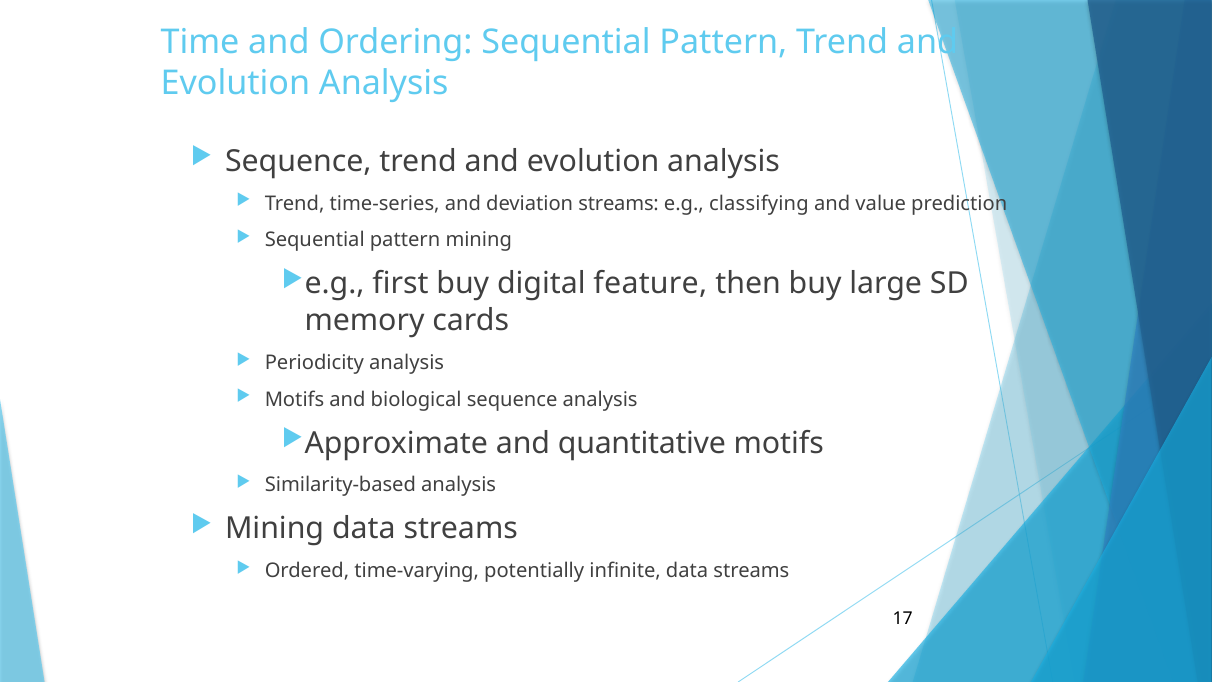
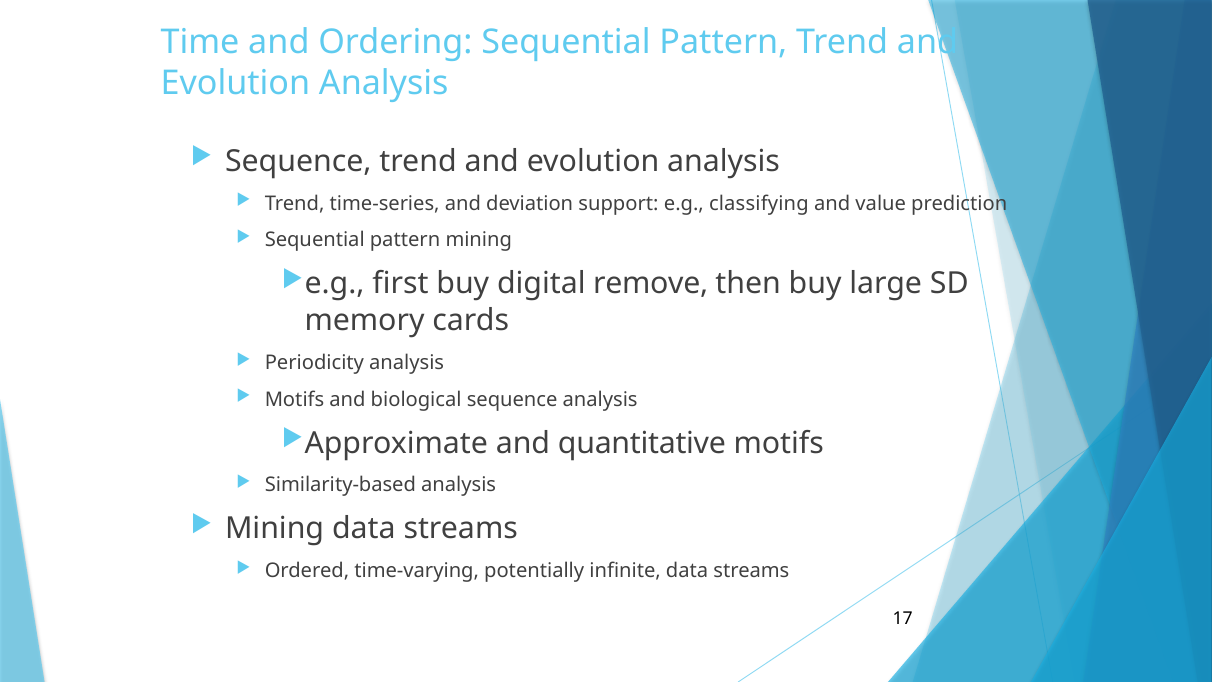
deviation streams: streams -> support (619, 203)
feature: feature -> remove (651, 284)
